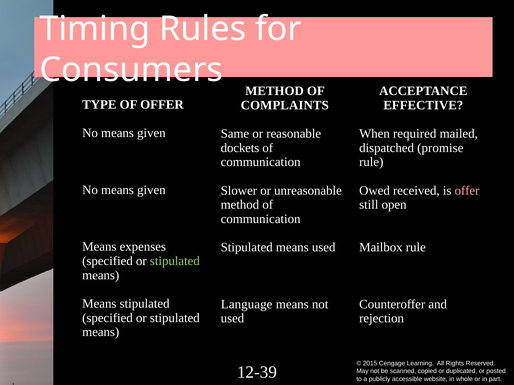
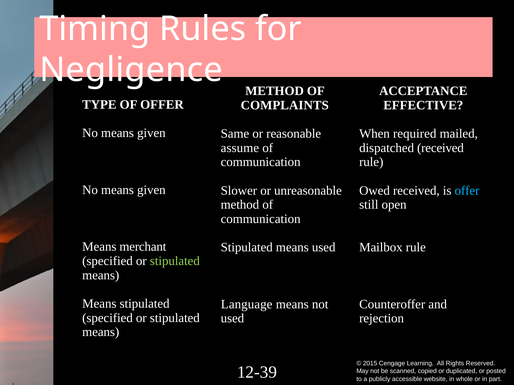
Consumers: Consumers -> Negligence (131, 70)
dockets: dockets -> assume (240, 148)
dispatched promise: promise -> received (440, 148)
offer colour: pink -> light blue (467, 191)
expenses: expenses -> merchant (143, 247)
